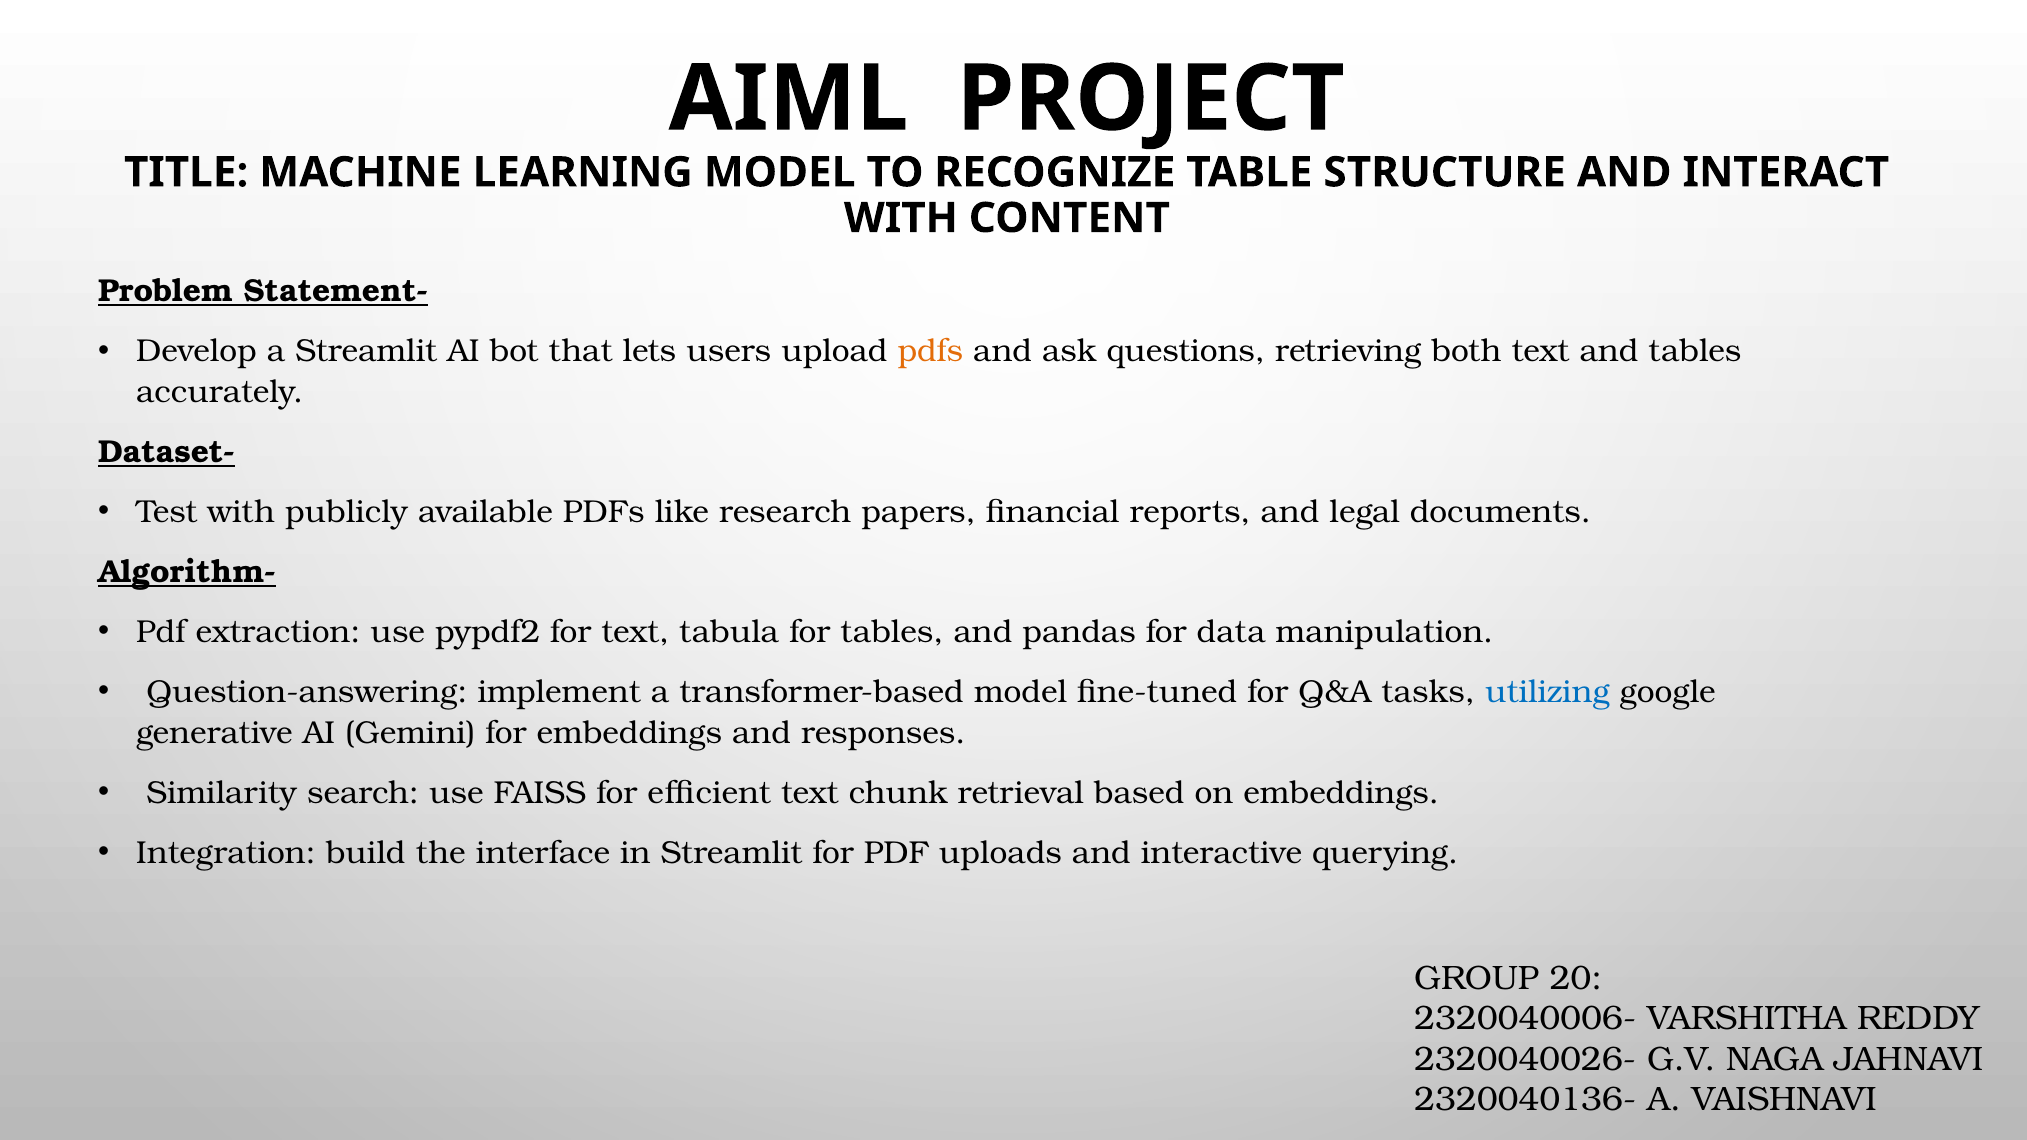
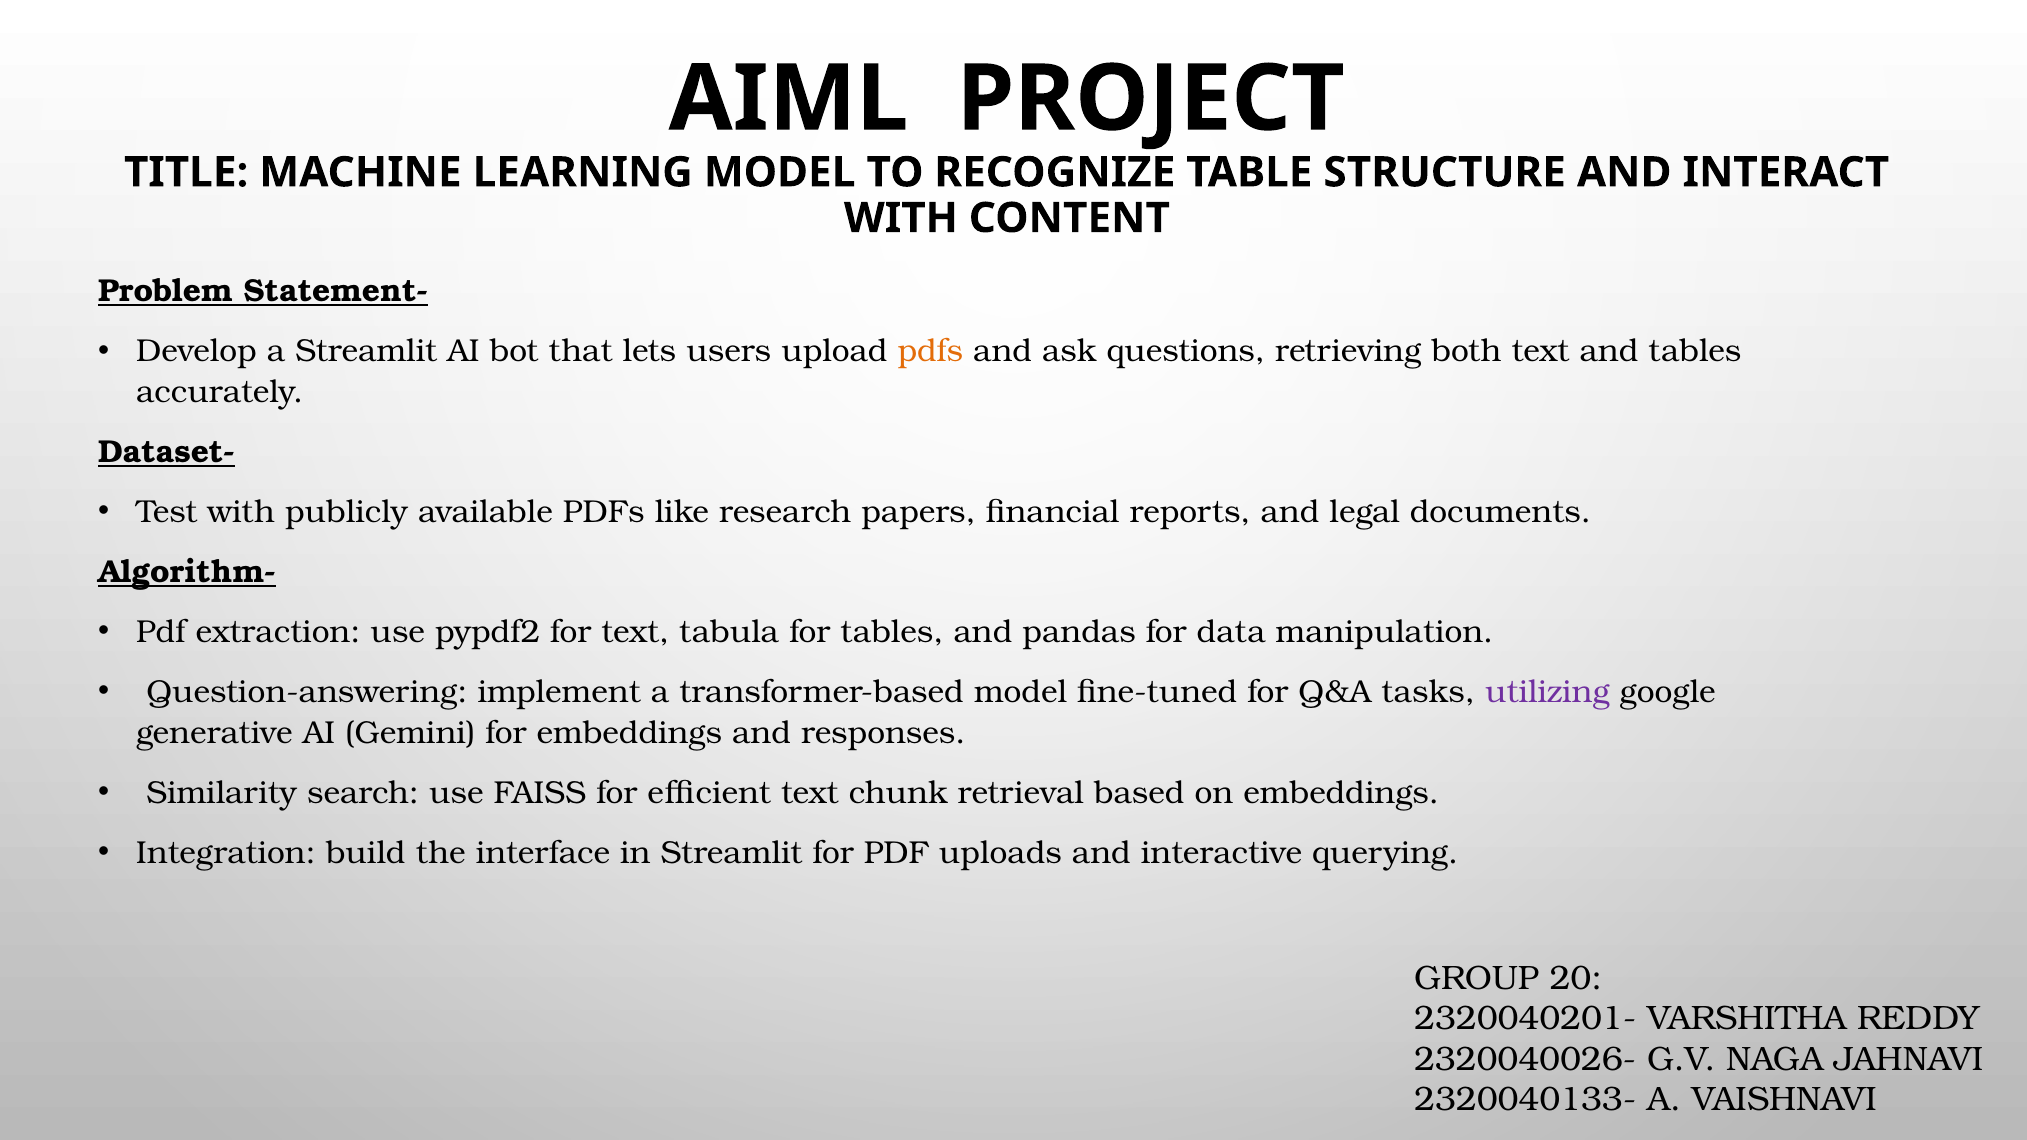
utilizing colour: blue -> purple (1547, 692)
2320040006-: 2320040006- -> 2320040201- (1525, 1019)
2320040136-: 2320040136- -> 2320040133- (1525, 1100)
